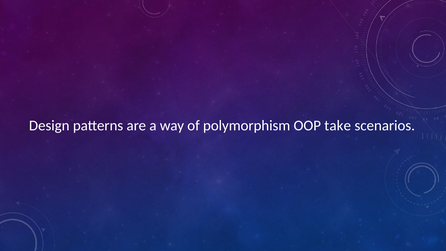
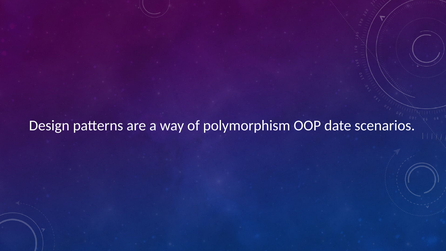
take: take -> date (338, 125)
